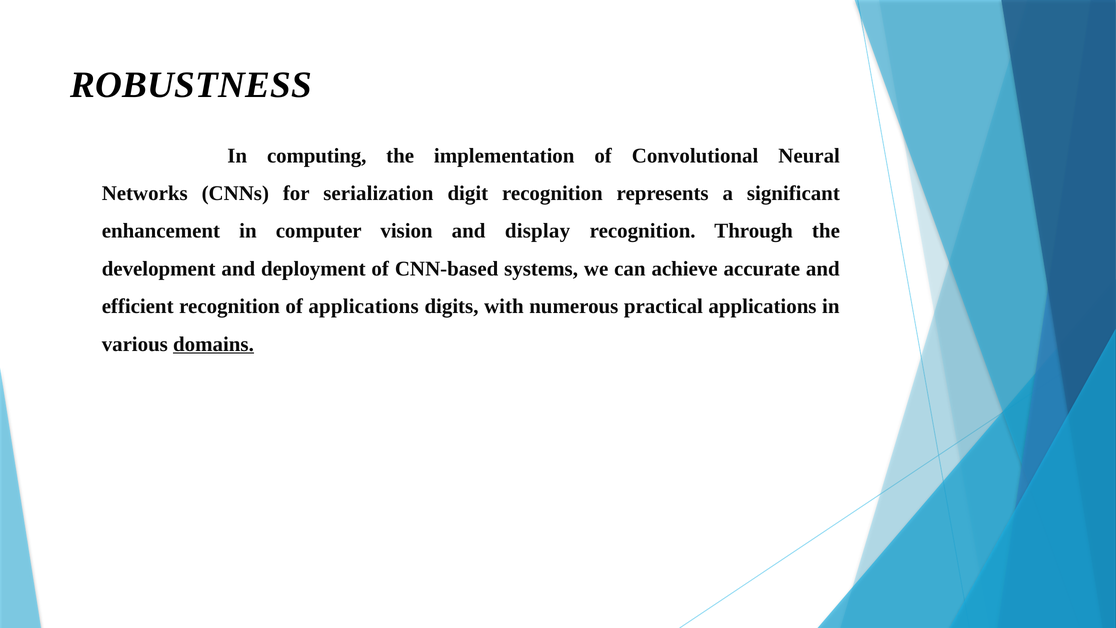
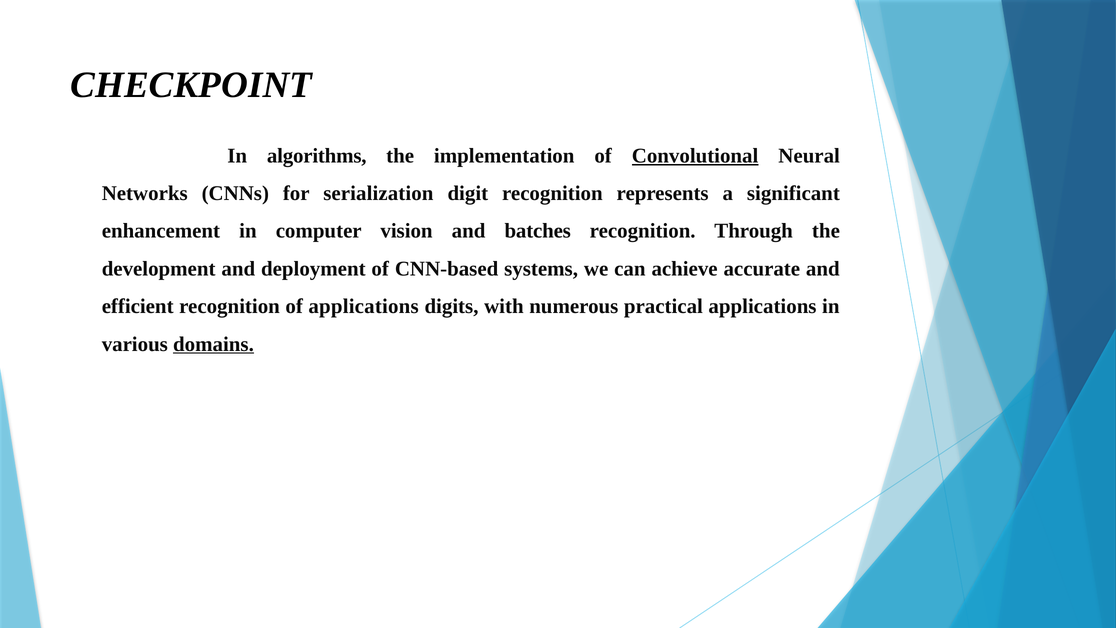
ROBUSTNESS: ROBUSTNESS -> CHECKPOINT (191, 85)
computing: computing -> algorithms (317, 156)
Convolutional underline: none -> present (695, 156)
display: display -> batches (538, 231)
